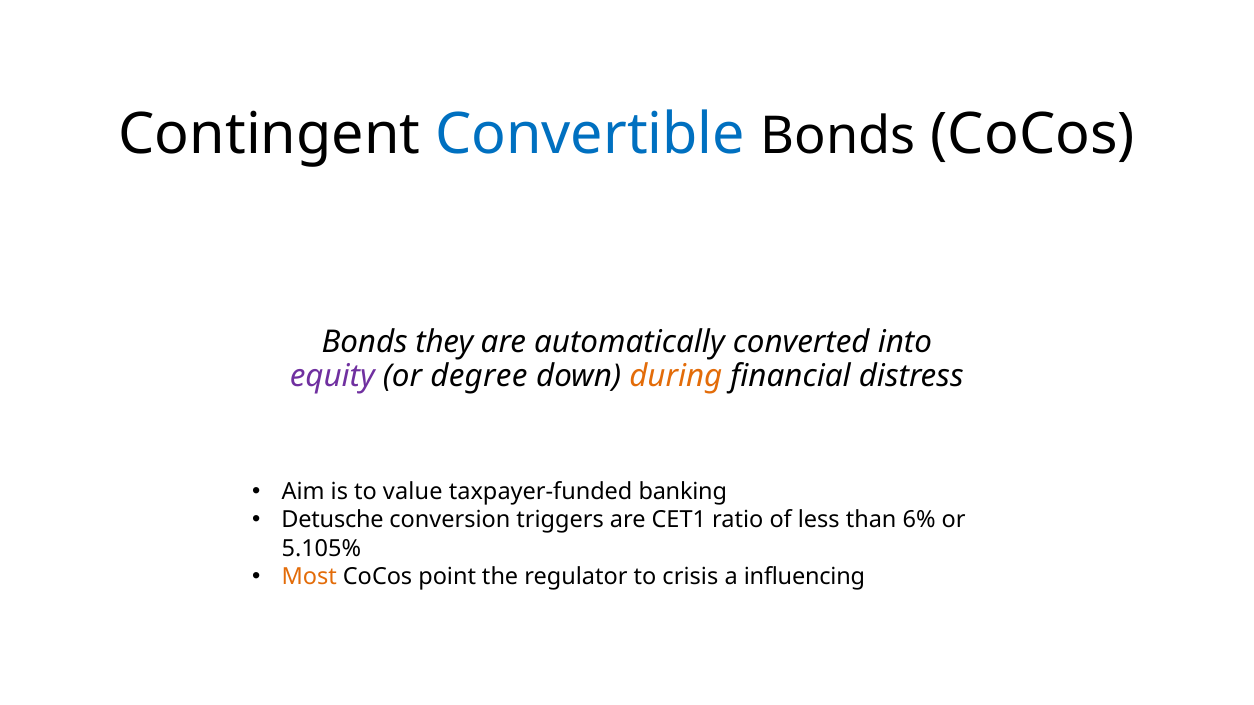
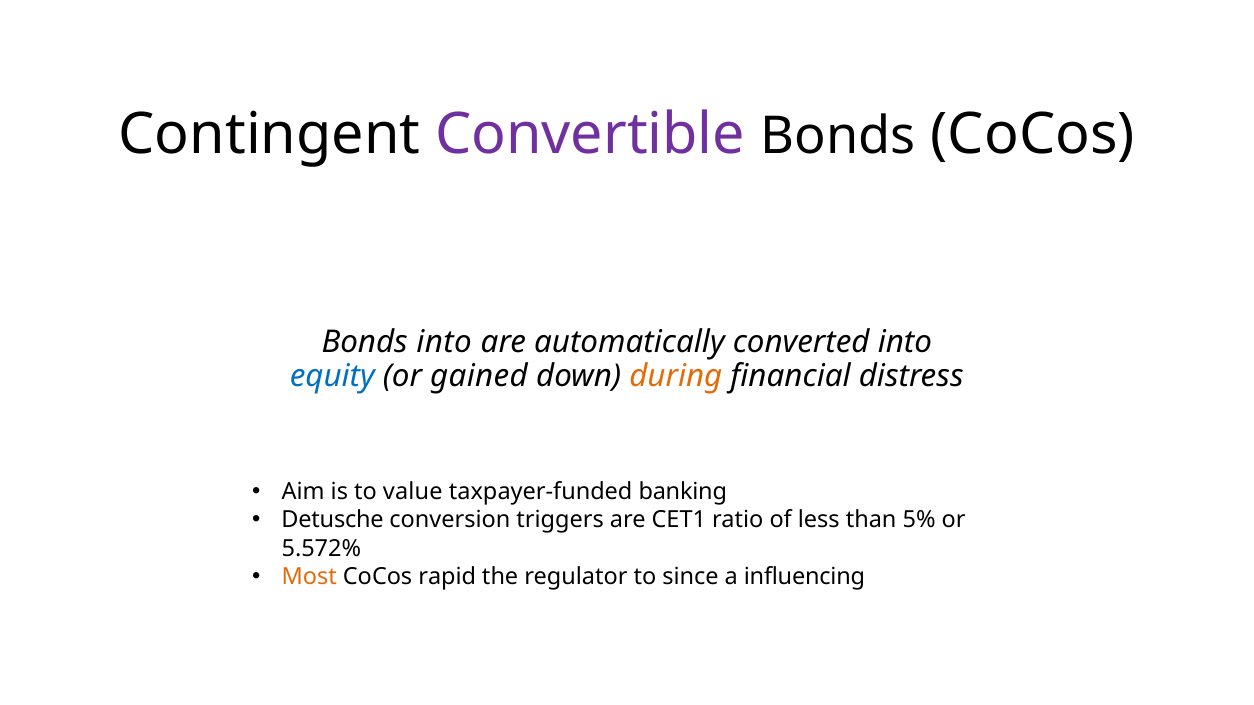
Convertible colour: blue -> purple (590, 135)
Bonds they: they -> into (444, 343)
equity colour: purple -> blue (332, 376)
degree: degree -> gained (479, 376)
6%: 6% -> 5% (919, 521)
5.105%: 5.105% -> 5.572% (321, 549)
point: point -> rapid (447, 577)
crisis: crisis -> since (690, 577)
